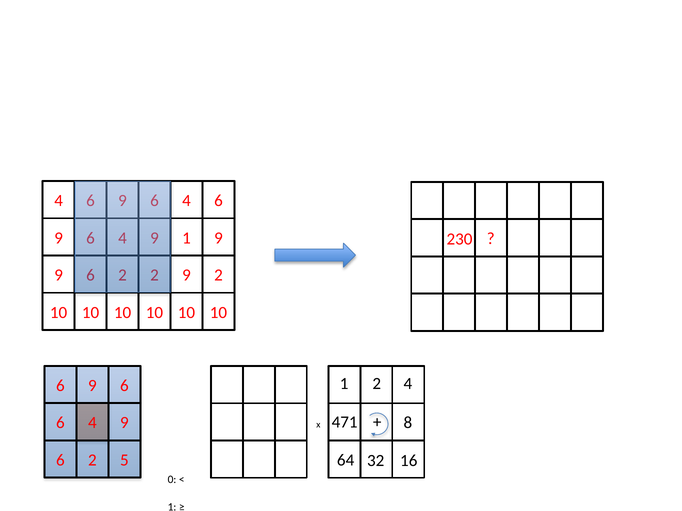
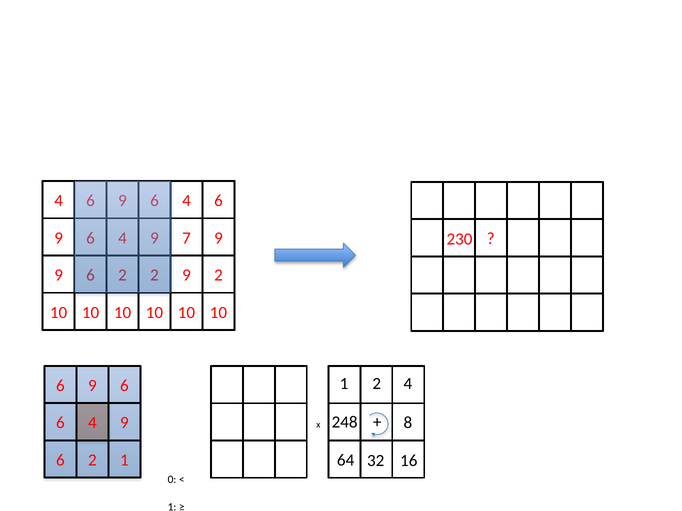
1: 1 -> 7 (186, 238)
471: 471 -> 248 (345, 422)
2 5: 5 -> 1 (124, 461)
